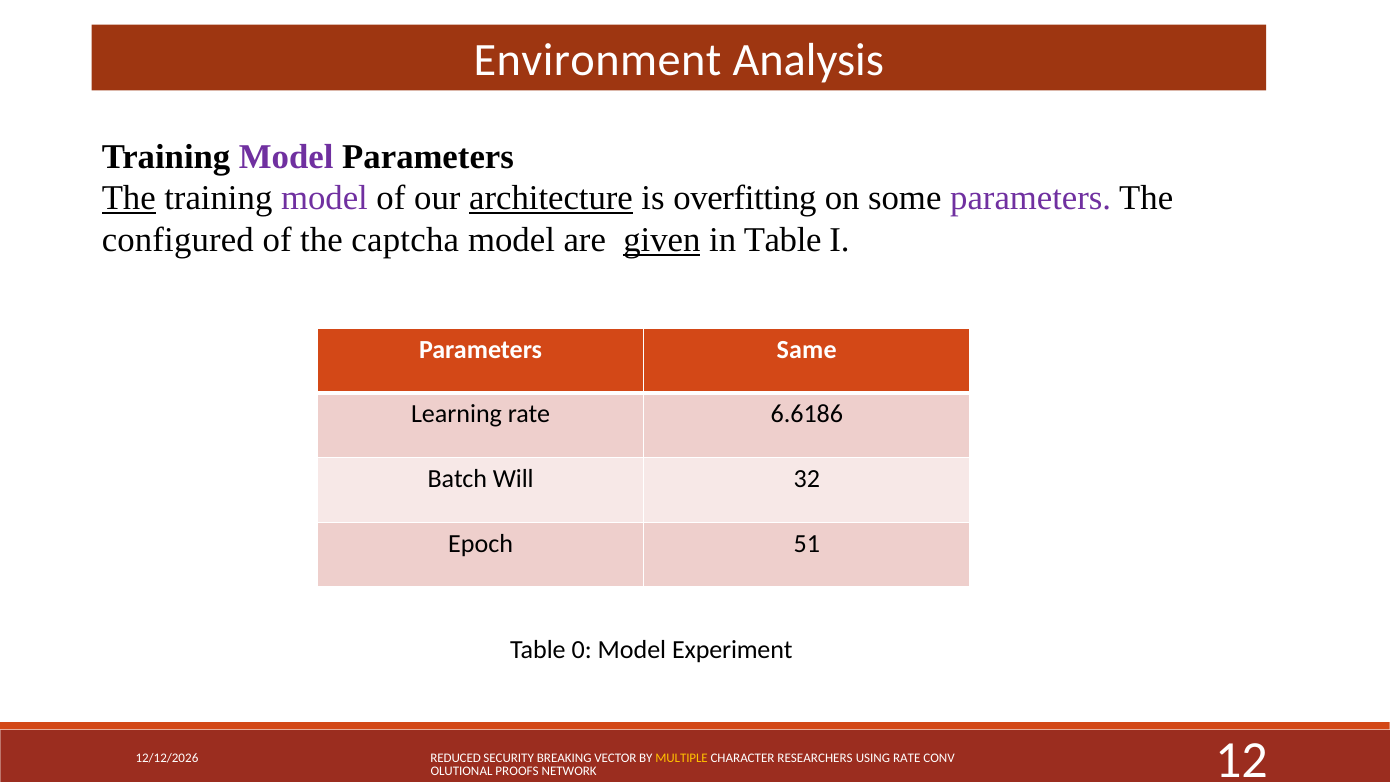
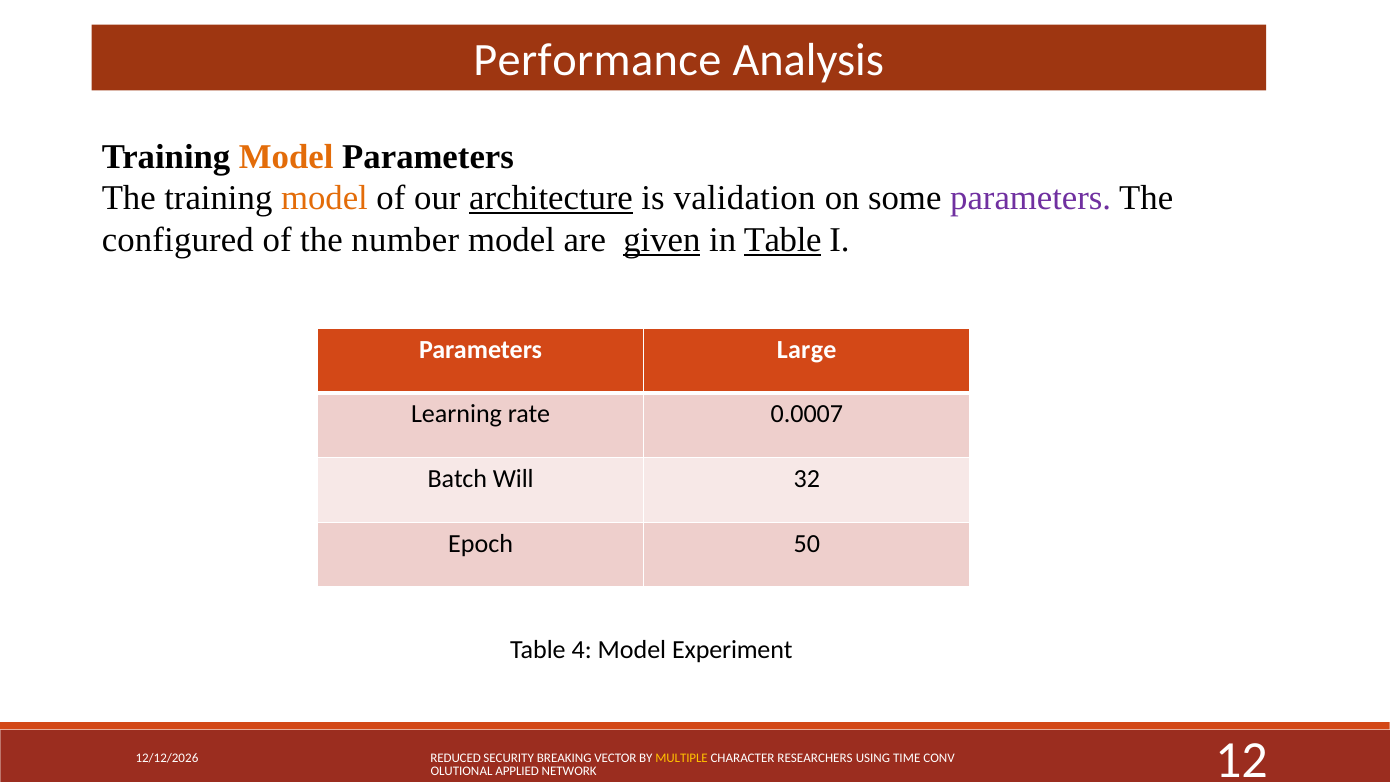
Environment: Environment -> Performance (597, 61)
Model colour: purple -> orange (286, 157)
The underline: present -> none (129, 198)
model colour: purple -> orange (324, 198)
overfitting: overfitting -> validation (745, 198)
captcha: captcha -> number (405, 240)
Table underline: none -> present (783, 240)
Same: Same -> Large (807, 350)
6.6186: 6.6186 -> 0.0007 (807, 414)
51: 51 -> 50 (807, 544)
0: 0 -> 4 (582, 650)
USING RATE: RATE -> TIME (907, 758)
PROOFS: PROOFS -> APPLIED (517, 771)
